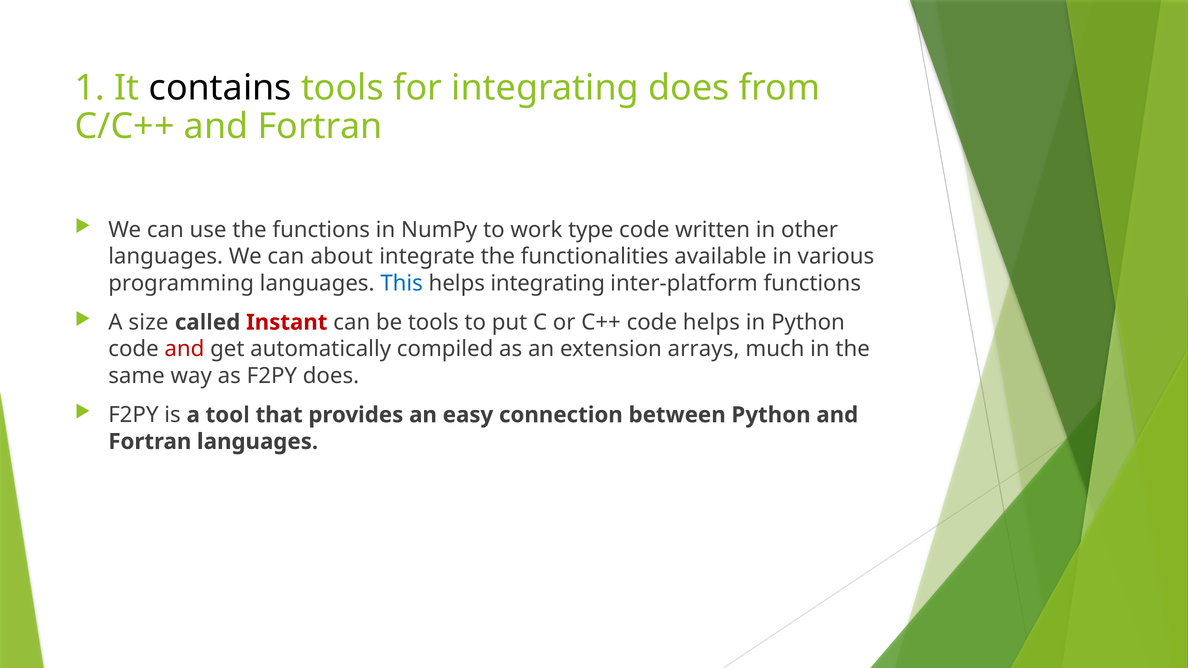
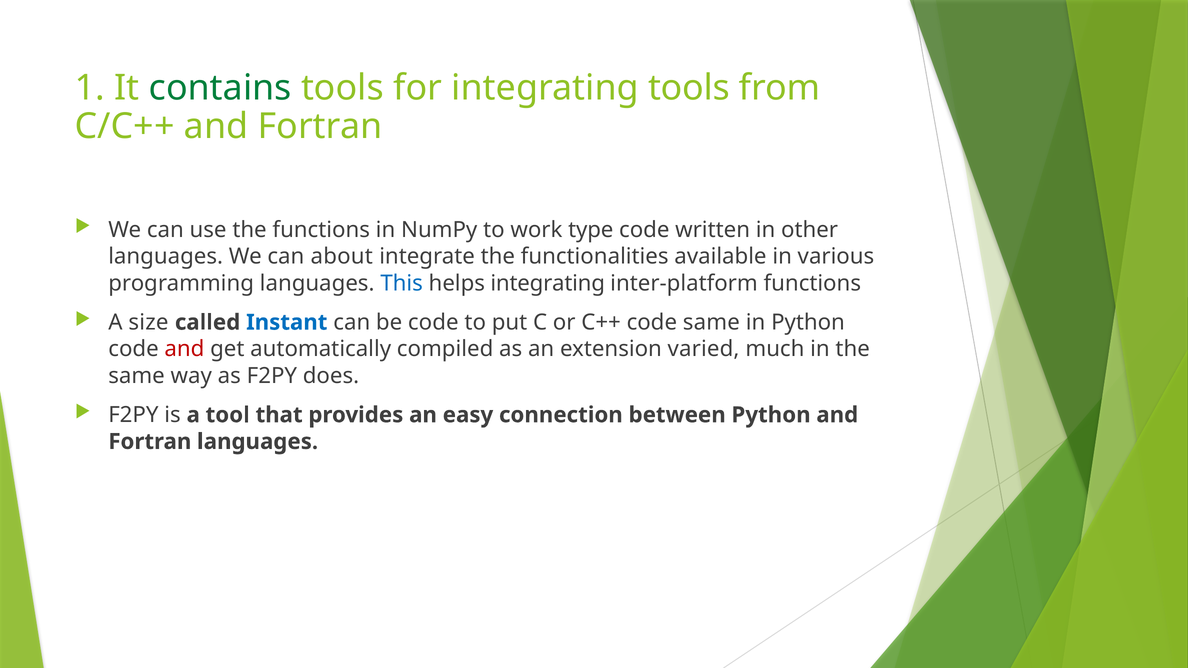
contains colour: black -> green (220, 88)
integrating does: does -> tools (689, 88)
Instant colour: red -> blue (287, 322)
be tools: tools -> code (433, 322)
code helps: helps -> same (711, 322)
arrays: arrays -> varied (704, 349)
